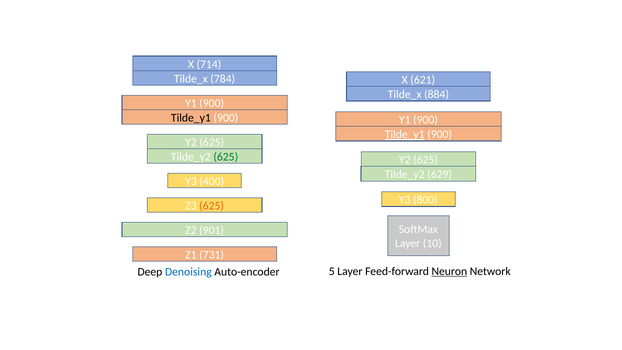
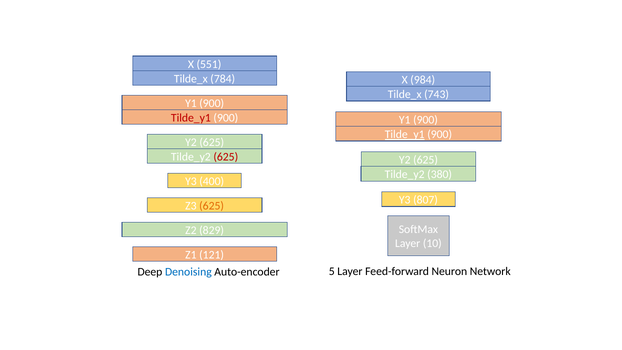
714: 714 -> 551 (209, 64)
621: 621 -> 984 (423, 80)
884: 884 -> 743 (437, 95)
Tilde_y1 colour: black -> red (191, 118)
625 colour: green -> red (226, 157)
629: 629 -> 380 (440, 175)
800: 800 -> 807 (426, 200)
901: 901 -> 829 (212, 230)
731: 731 -> 121 (212, 255)
Neuron underline: present -> none (449, 271)
